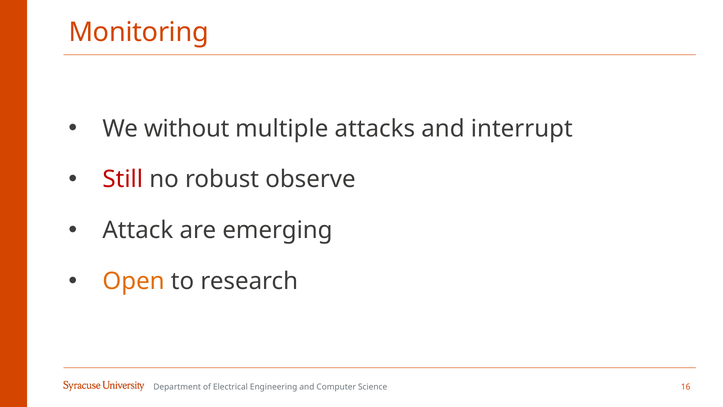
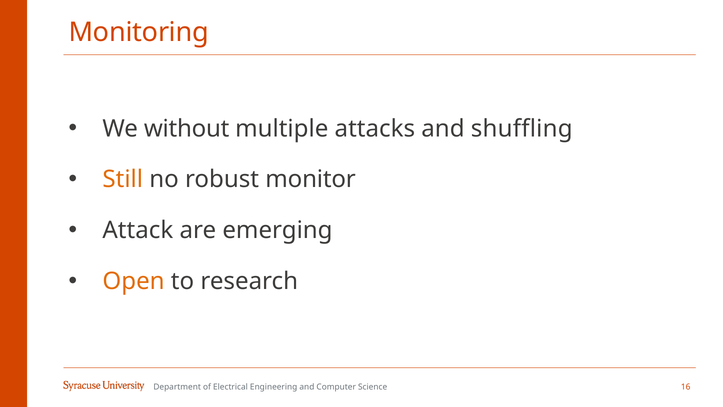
interrupt: interrupt -> shuffling (522, 128)
Still colour: red -> orange (123, 179)
observe: observe -> monitor (311, 179)
